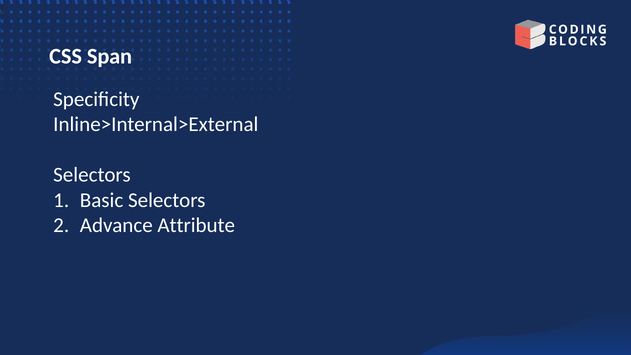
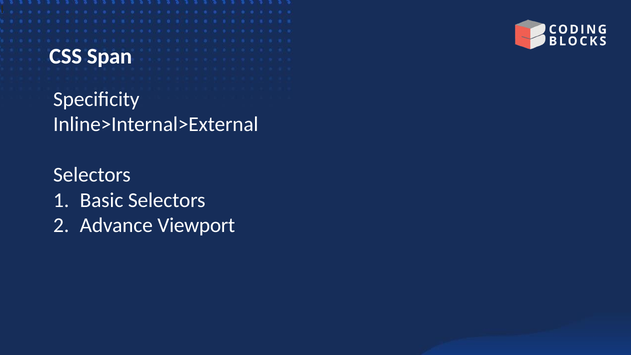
Attribute: Attribute -> Viewport (196, 225)
